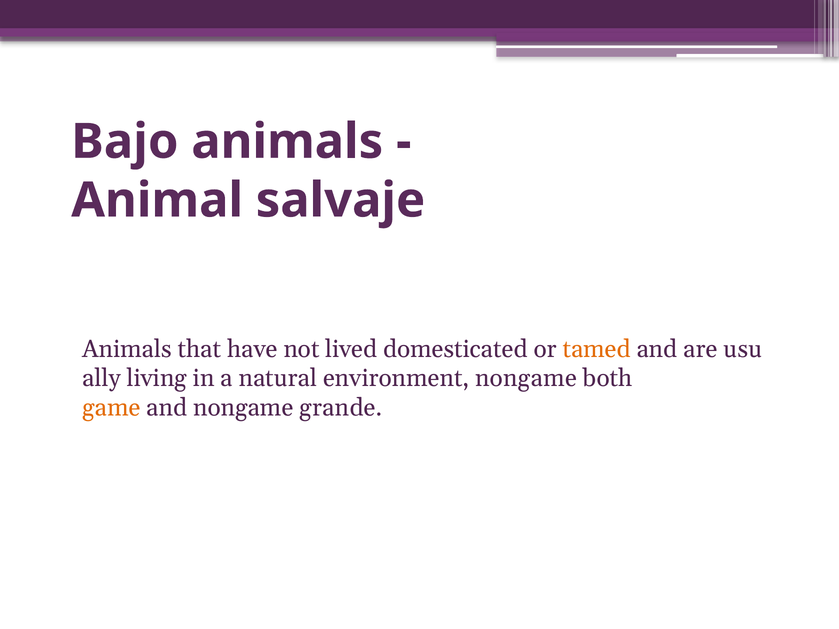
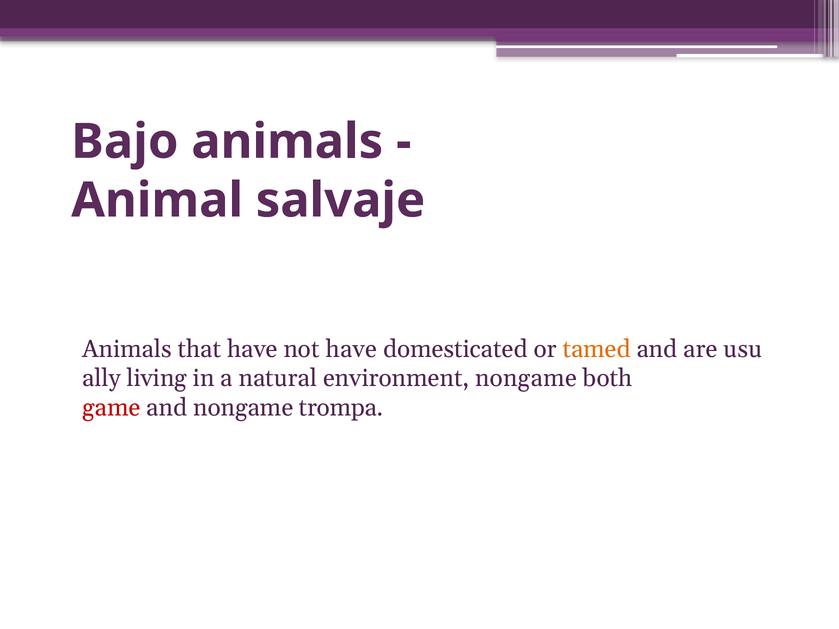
not lived: lived -> have (351, 349)
game colour: orange -> red (111, 408)
grande: grande -> trompa (341, 408)
